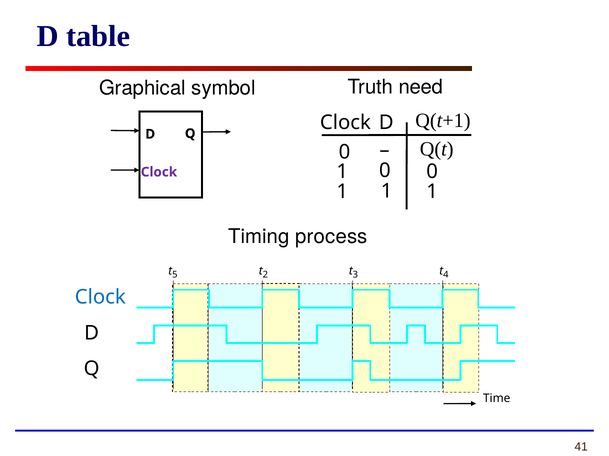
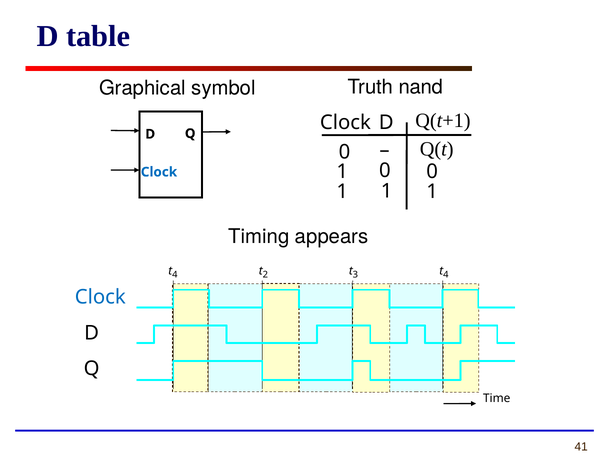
need: need -> nand (421, 87)
Clock colour: purple -> blue (159, 172)
process: process -> appears (332, 237)
5: 5 -> 4 (175, 275)
